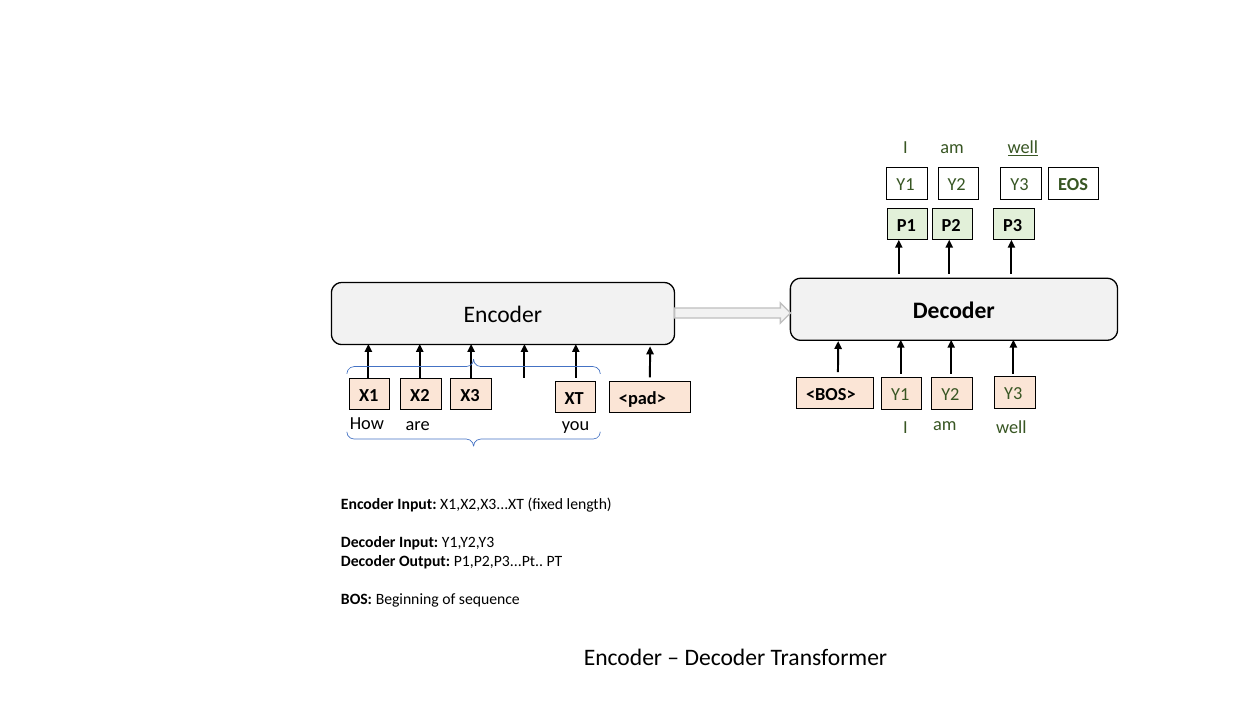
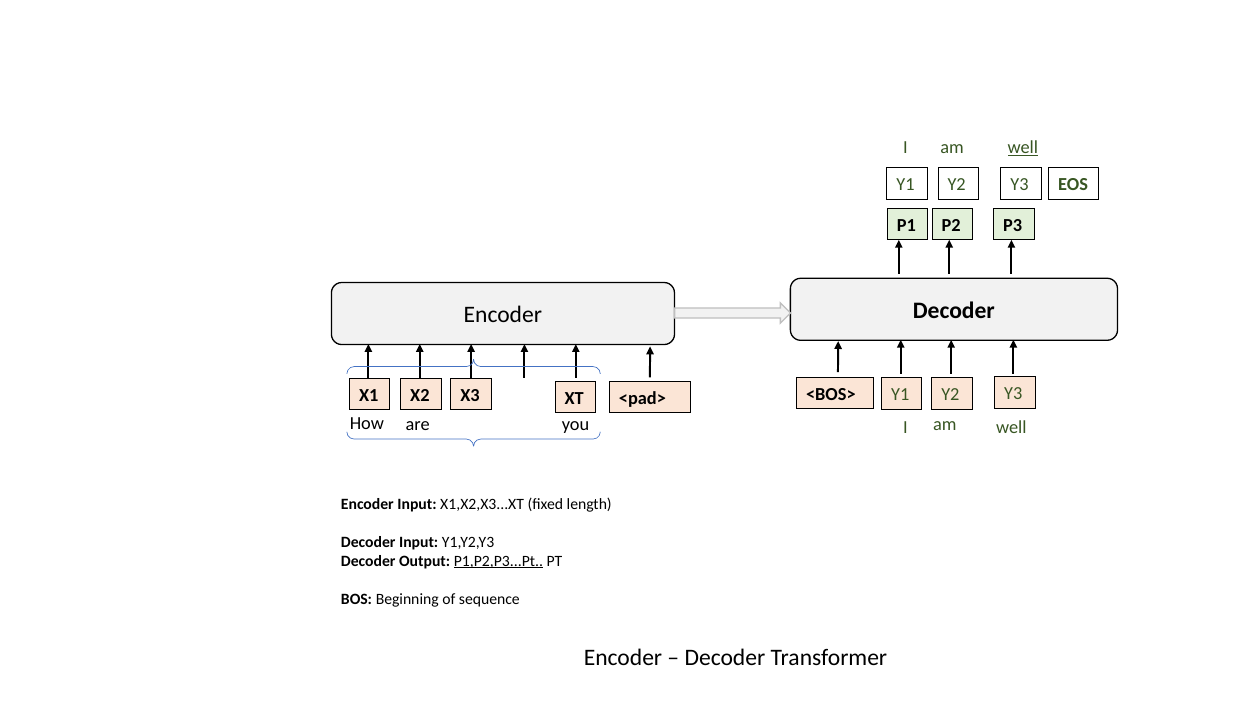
P1,P2,P3...Pt underline: none -> present (499, 561)
